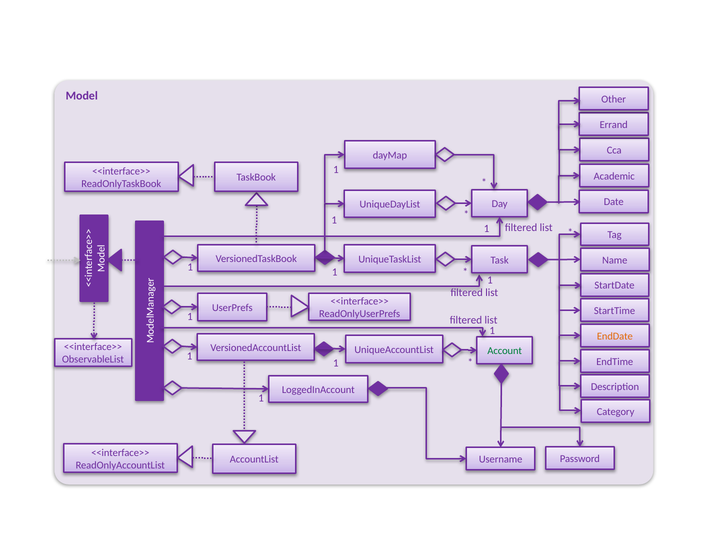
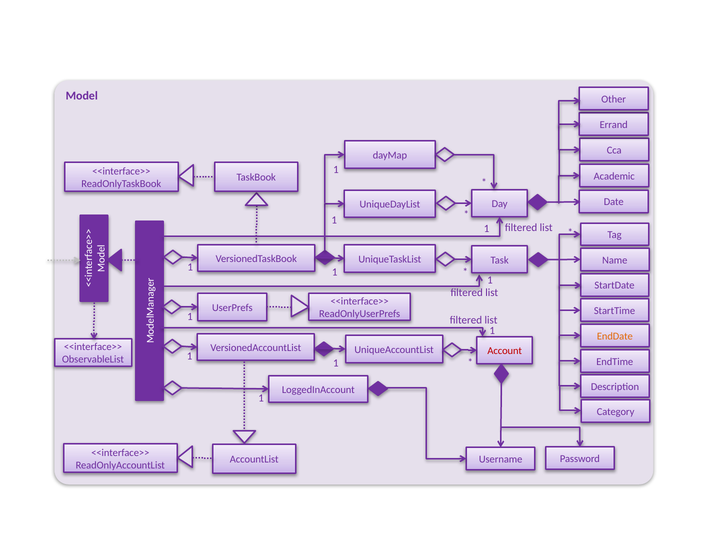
Account colour: green -> red (505, 351)
